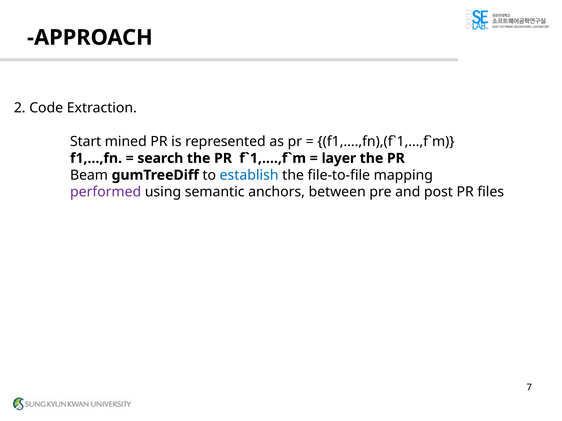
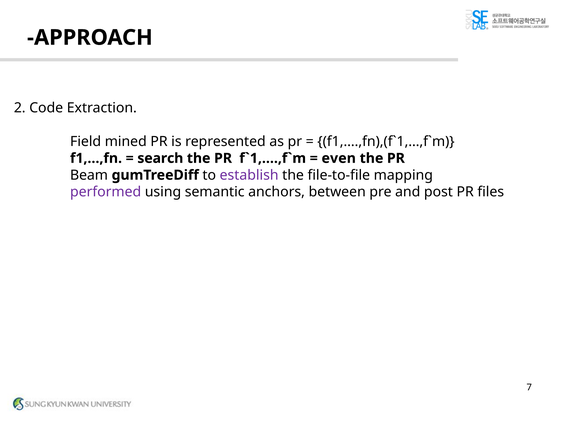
Start: Start -> Field (86, 142)
layer: layer -> even (339, 158)
establish colour: blue -> purple (249, 175)
